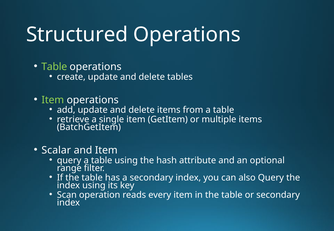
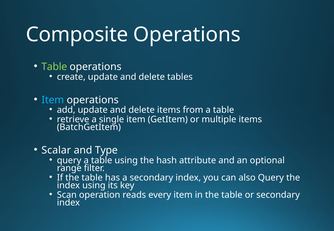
Structured: Structured -> Composite (77, 35)
Item colour: light green -> light blue (53, 100)
and Item: Item -> Type (106, 150)
